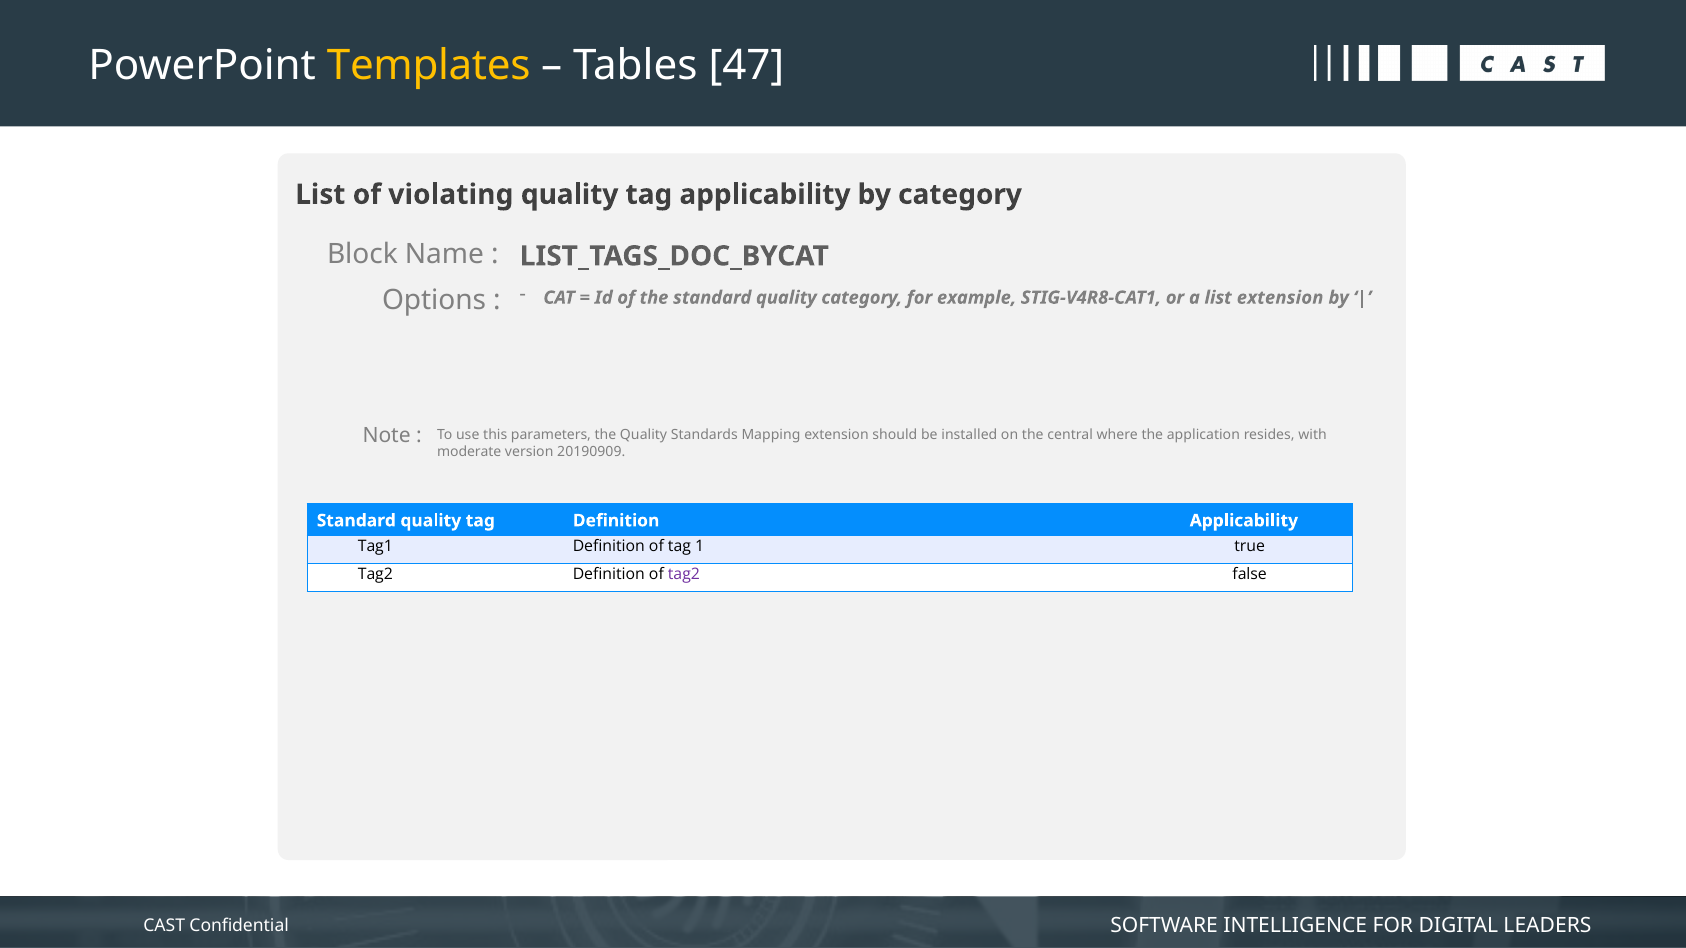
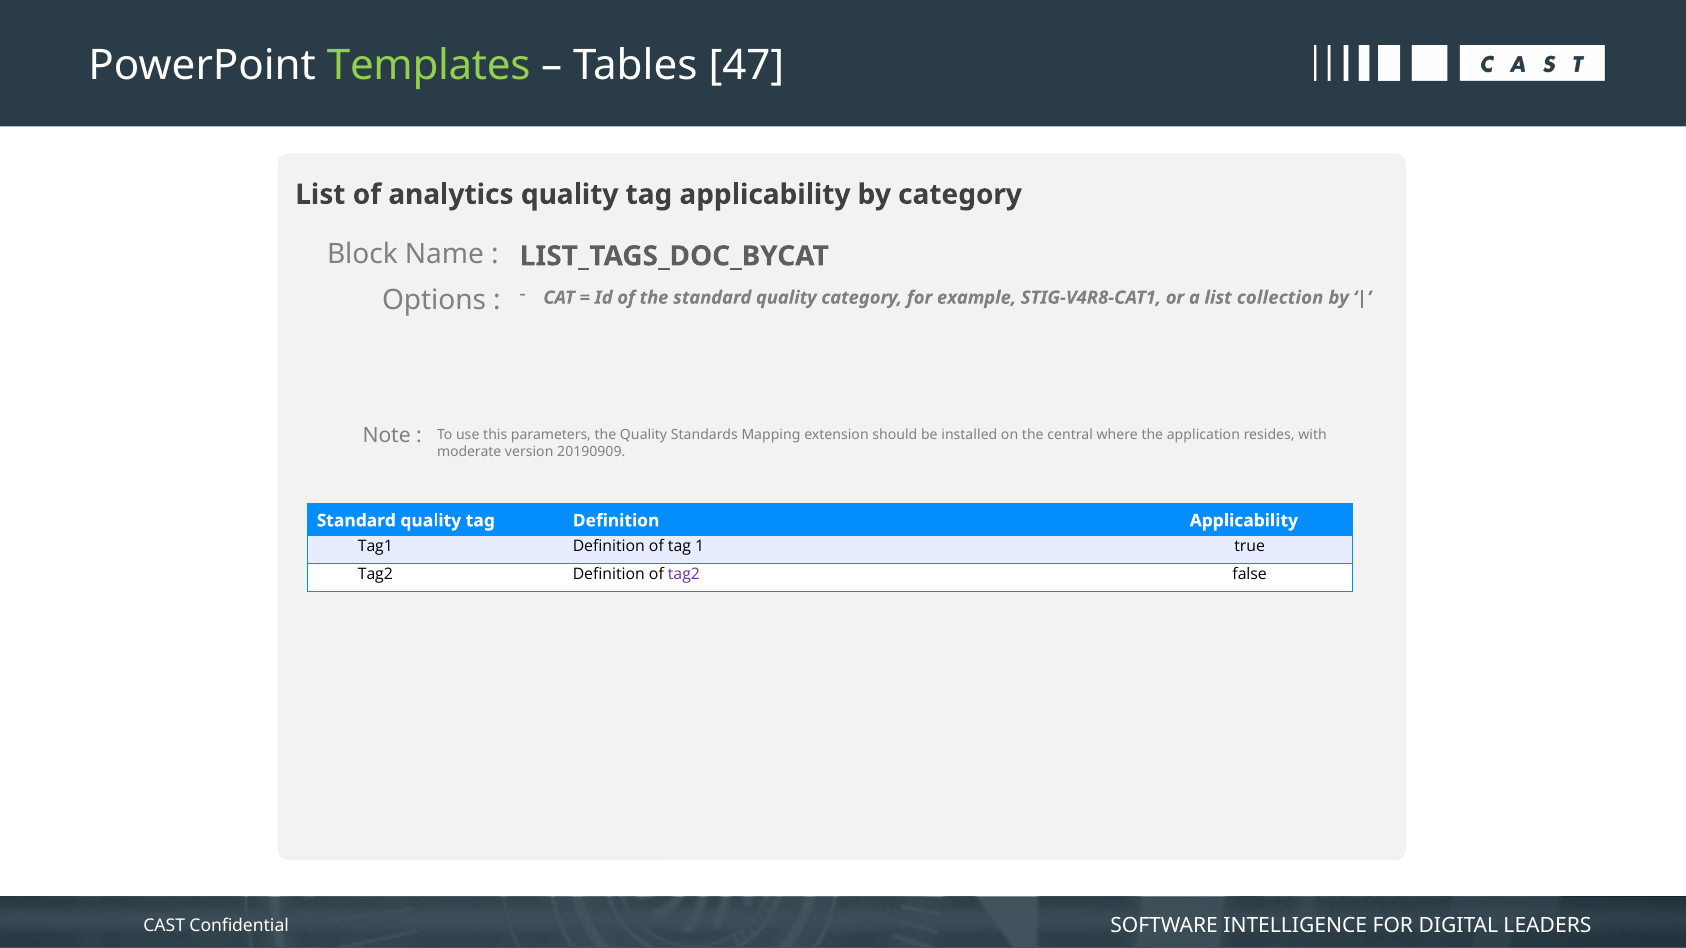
Templates colour: yellow -> light green (429, 66)
violating: violating -> analytics (451, 195)
list extension: extension -> collection (1280, 298)
